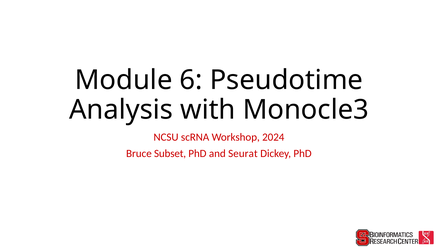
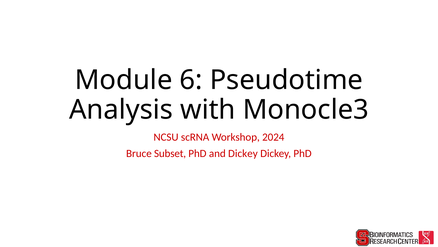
and Seurat: Seurat -> Dickey (243, 153)
